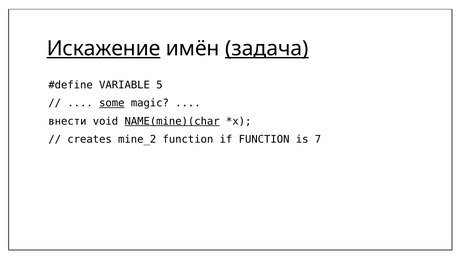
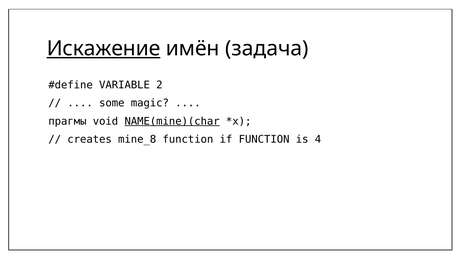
задача underline: present -> none (267, 49)
5: 5 -> 2 (159, 85)
some underline: present -> none (112, 103)
внести: внести -> прагмы (67, 121)
mine_2: mine_2 -> mine_8 (137, 140)
7: 7 -> 4 (318, 140)
